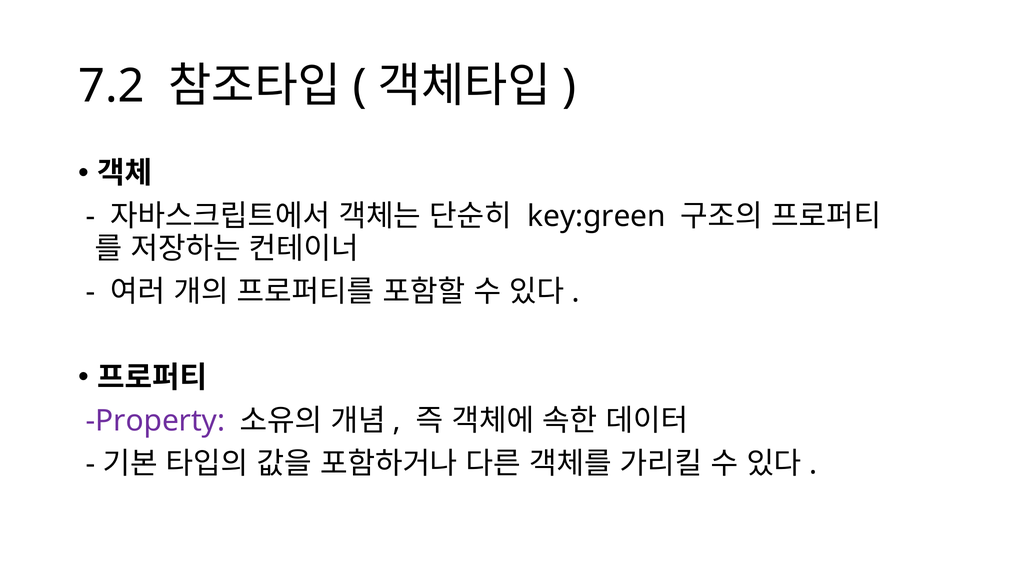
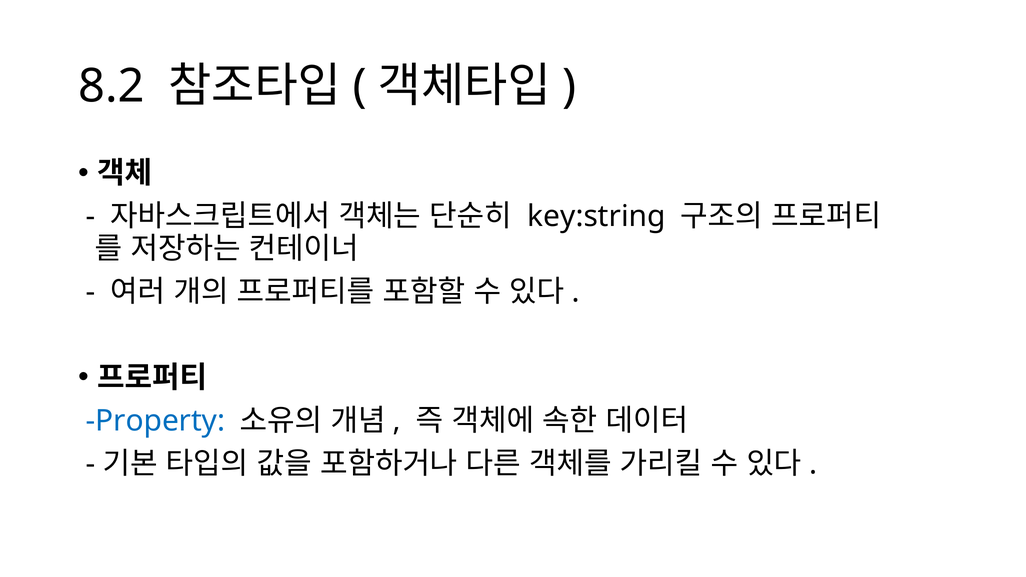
7.2: 7.2 -> 8.2 (111, 86)
key:green: key:green -> key:string (597, 216)
Property colour: purple -> blue (155, 421)
